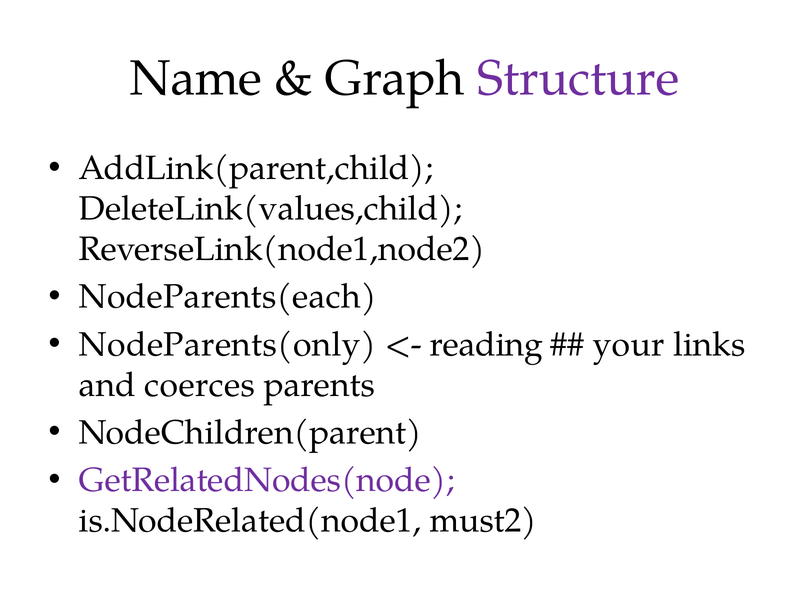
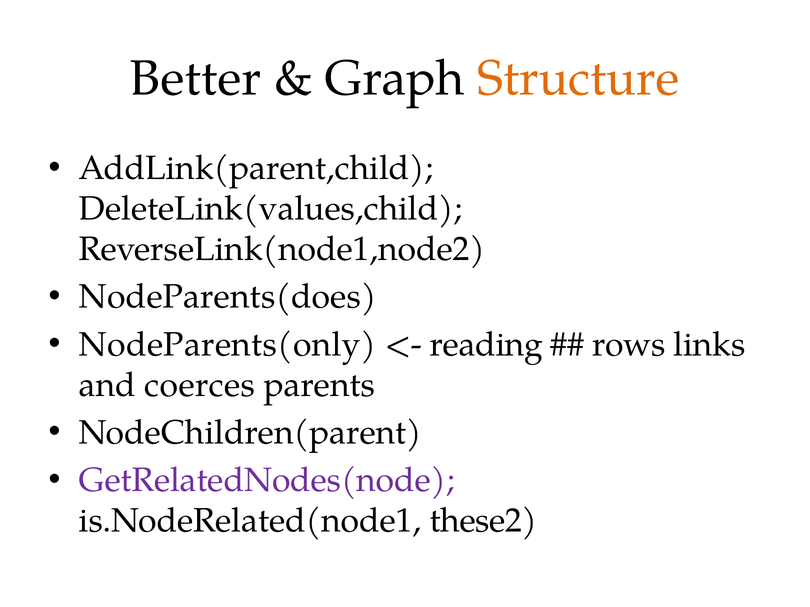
Name: Name -> Better (196, 78)
Structure colour: purple -> orange (578, 78)
NodeParents(each: NodeParents(each -> NodeParents(does (228, 297)
your: your -> rows (629, 345)
must2: must2 -> these2 (483, 521)
